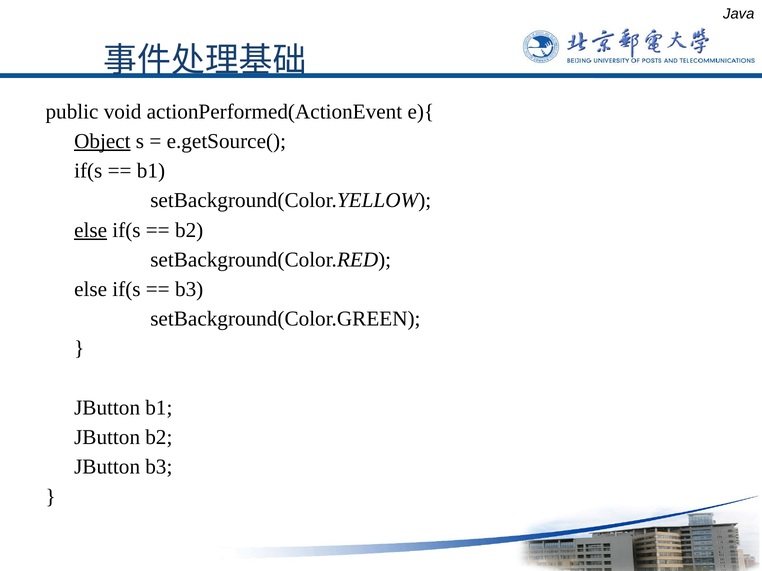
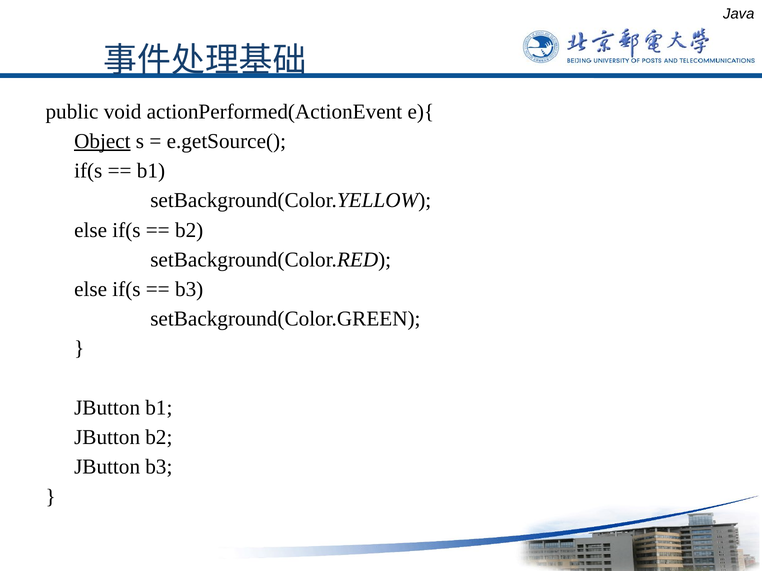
else underline: present -> none (91, 230)
